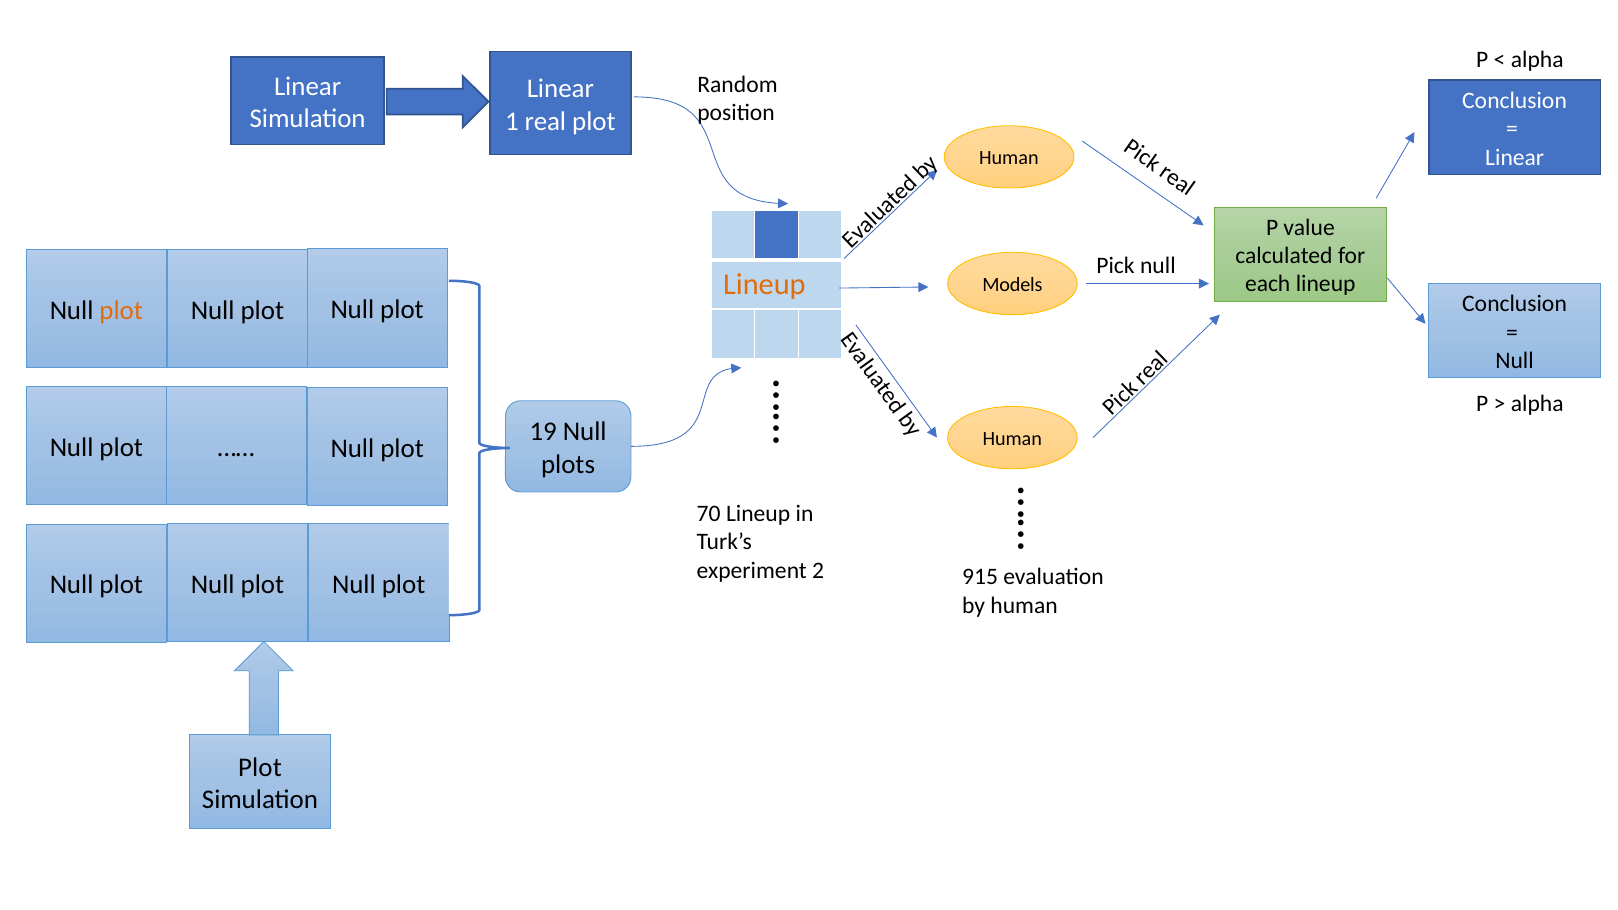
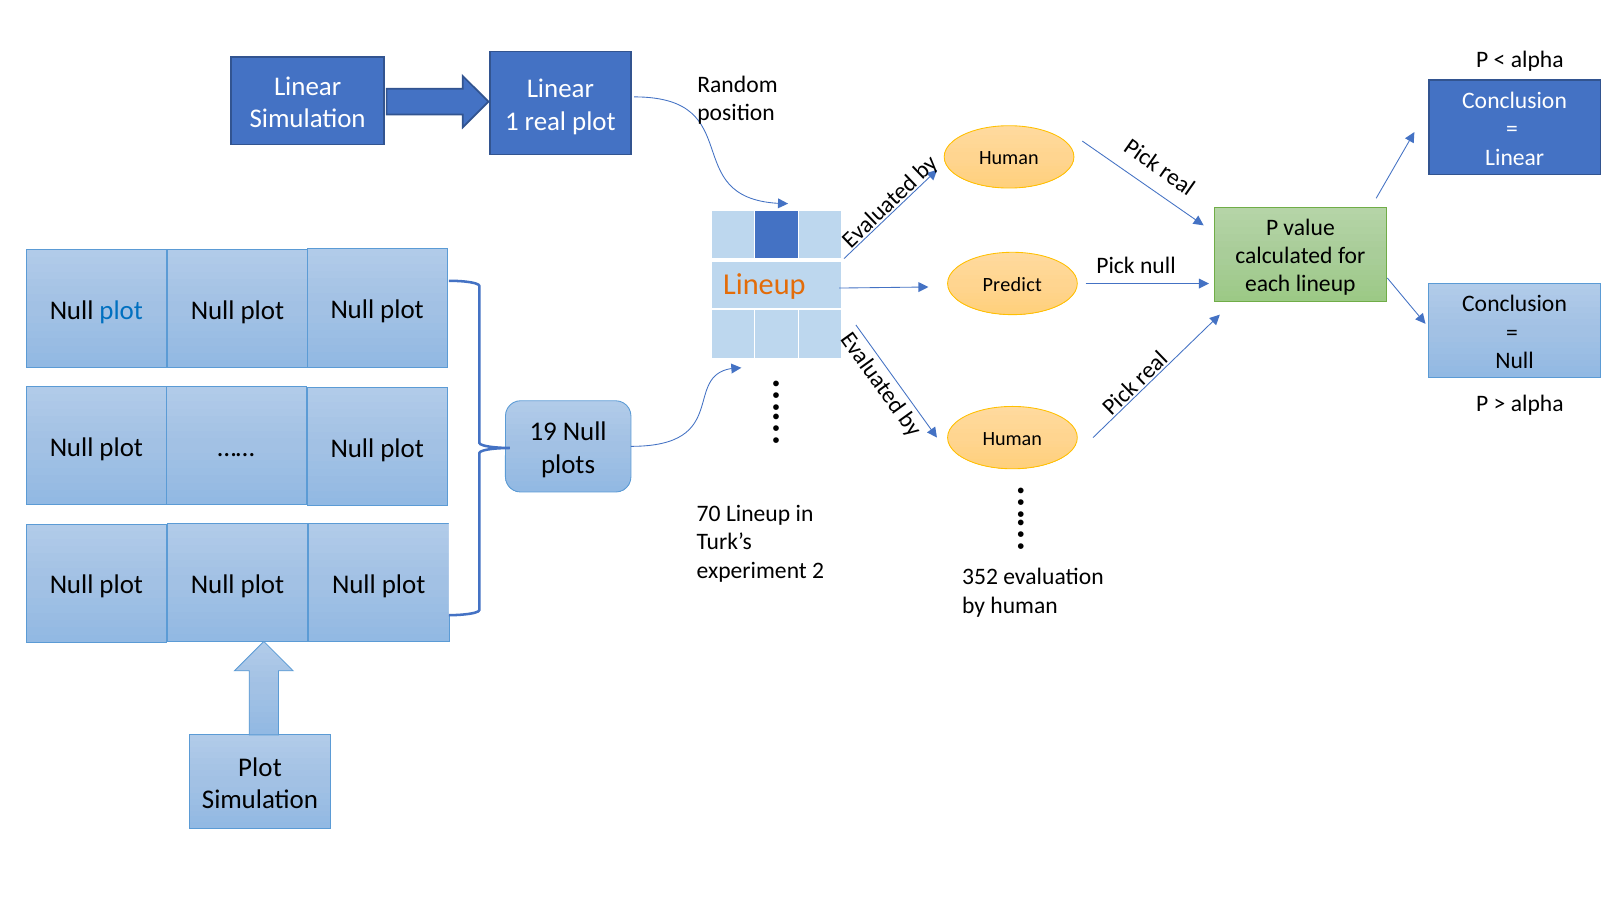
Models: Models -> Predict (1012, 285)
plot colour: orange -> blue (121, 310)
915: 915 -> 352 (980, 577)
